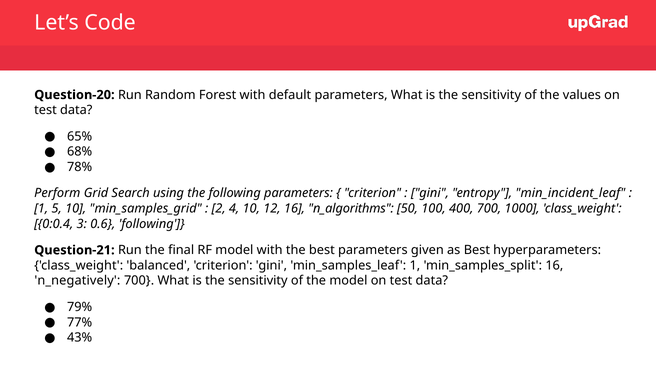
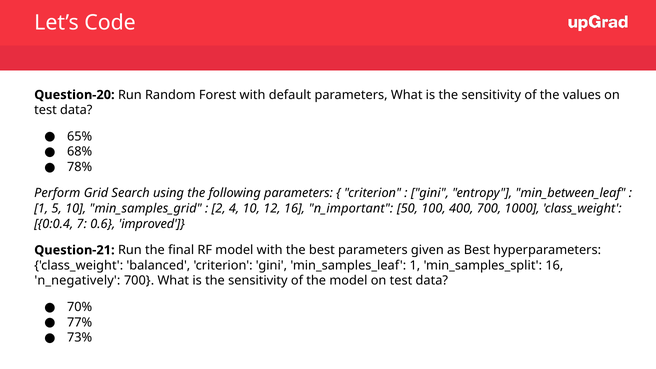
min_incident_leaf: min_incident_leaf -> min_between_leaf (570, 193)
n_algorithms: n_algorithms -> n_important (351, 209)
3: 3 -> 7 (82, 224)
0.6 following: following -> improved (152, 224)
79%: 79% -> 70% (80, 307)
43%: 43% -> 73% (80, 338)
